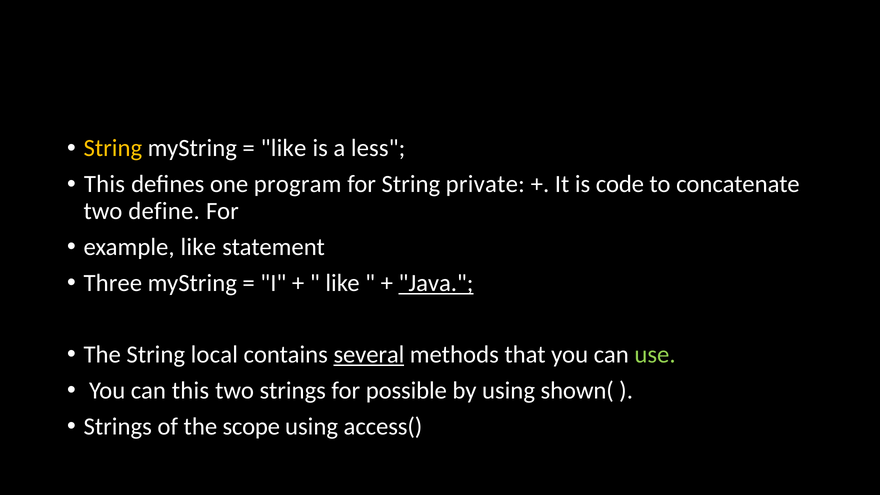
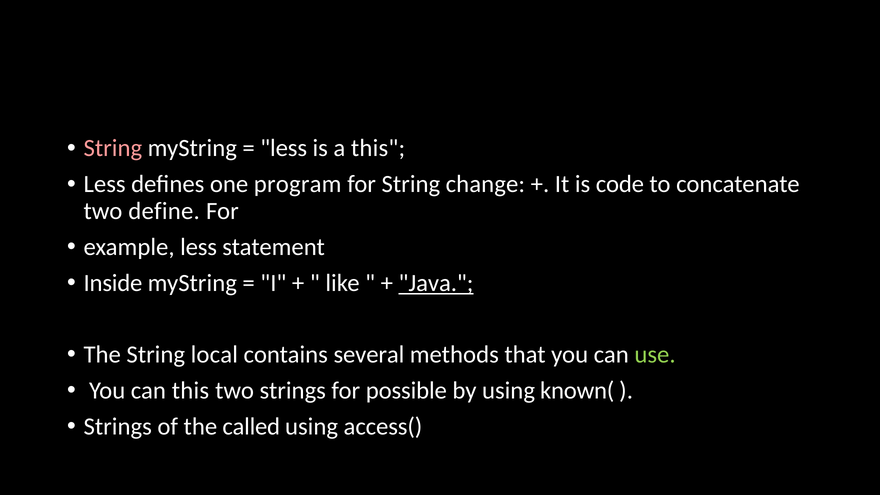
String colour: yellow -> pink (113, 148)
like: like -> less (284, 148)
a less: less -> this (378, 148)
This: This -> Less (105, 184)
private: private -> change (485, 184)
example like: like -> less (199, 247)
Three: Three -> Inside (113, 283)
several underline: present -> none (369, 355)
shown(: shown( -> known( (577, 391)
scope: scope -> called (251, 427)
